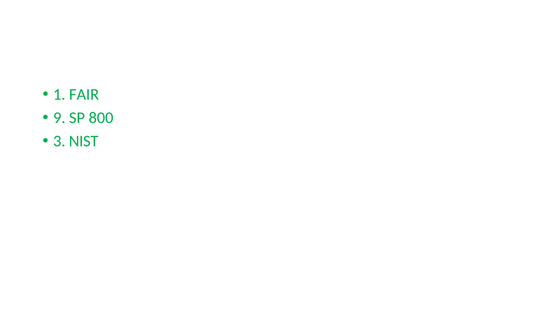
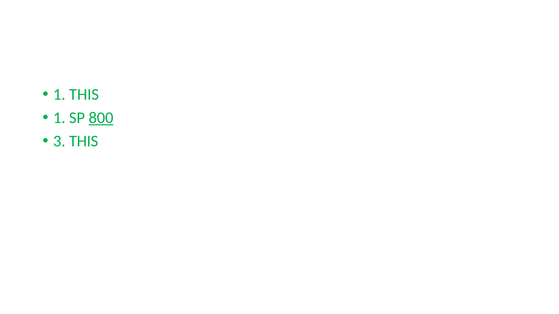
1 FAIR: FAIR -> THIS (84, 95)
9: 9 -> 1 (59, 118)
800 underline: none -> present (101, 118)
3 NIST: NIST -> THIS (84, 141)
